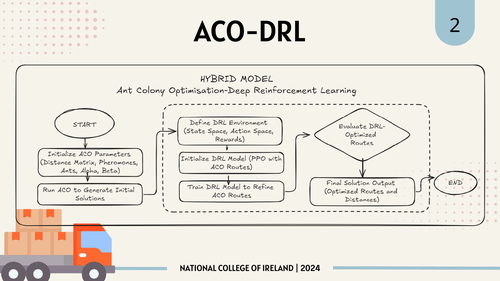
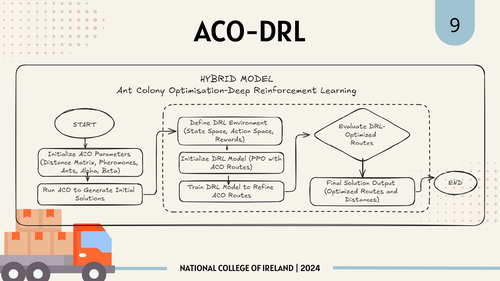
2: 2 -> 9 (455, 26)
